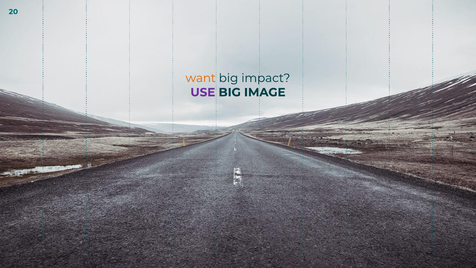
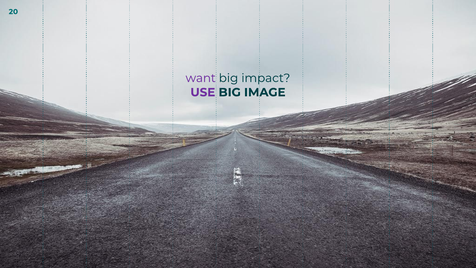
want colour: orange -> purple (201, 78)
